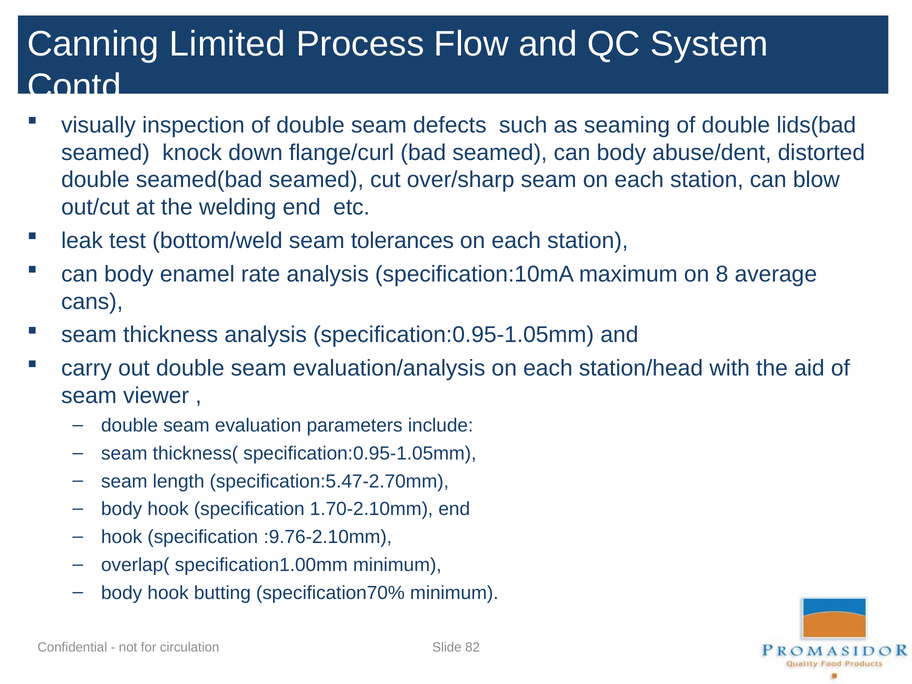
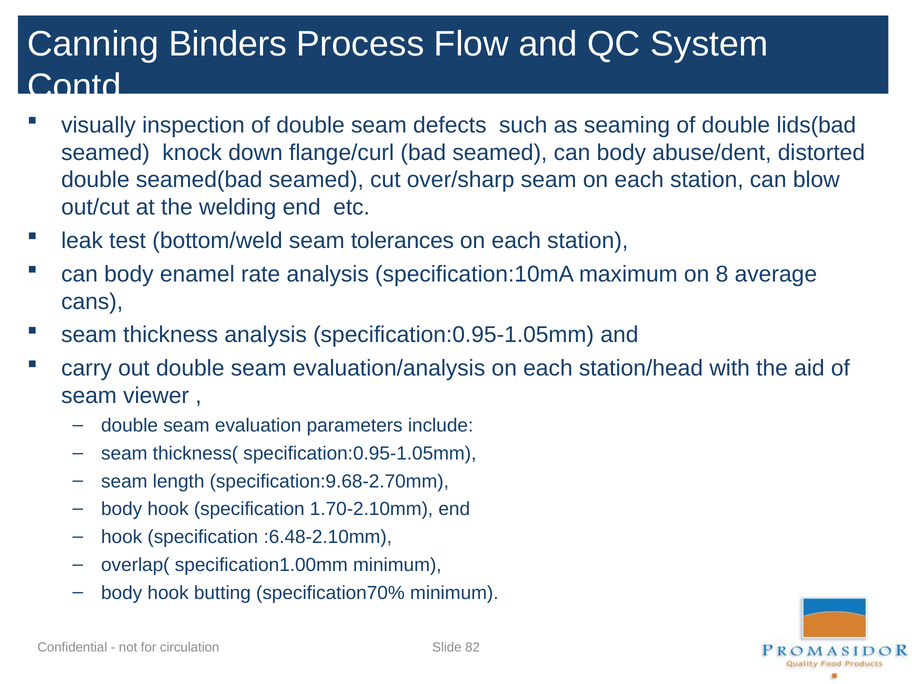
Limited: Limited -> Binders (228, 44)
specification:5.47-2.70mm: specification:5.47-2.70mm -> specification:9.68-2.70mm (329, 481)
:9.76-2.10mm: :9.76-2.10mm -> :6.48-2.10mm (328, 537)
